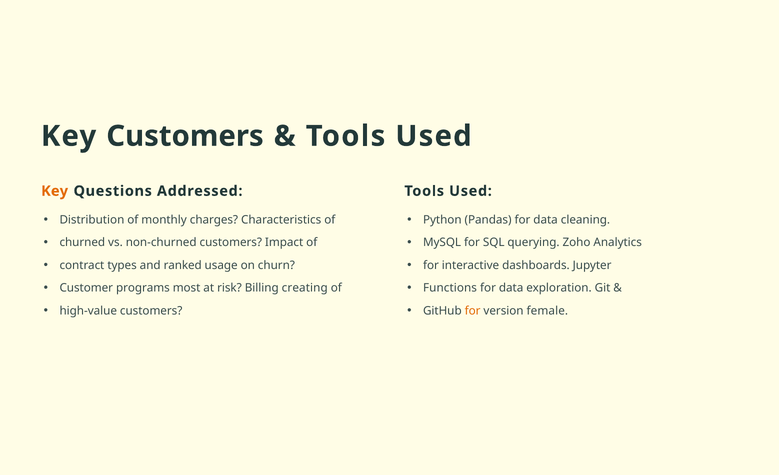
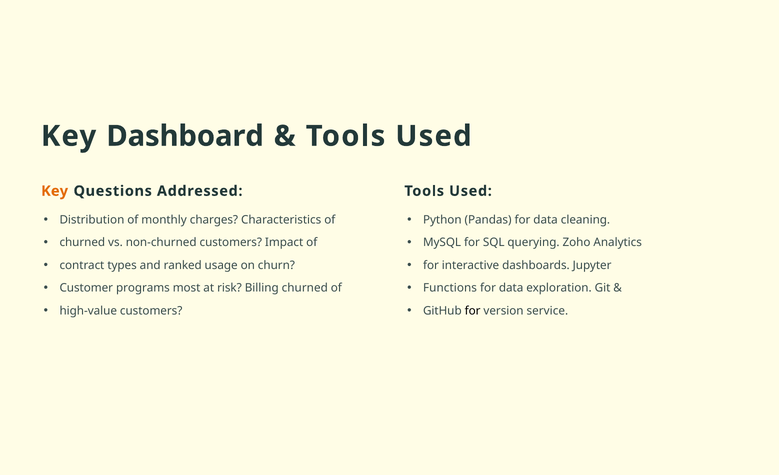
Key Customers: Customers -> Dashboard (185, 136)
Billing creating: creating -> churned (305, 288)
for colour: orange -> black (473, 311)
female: female -> service (547, 311)
